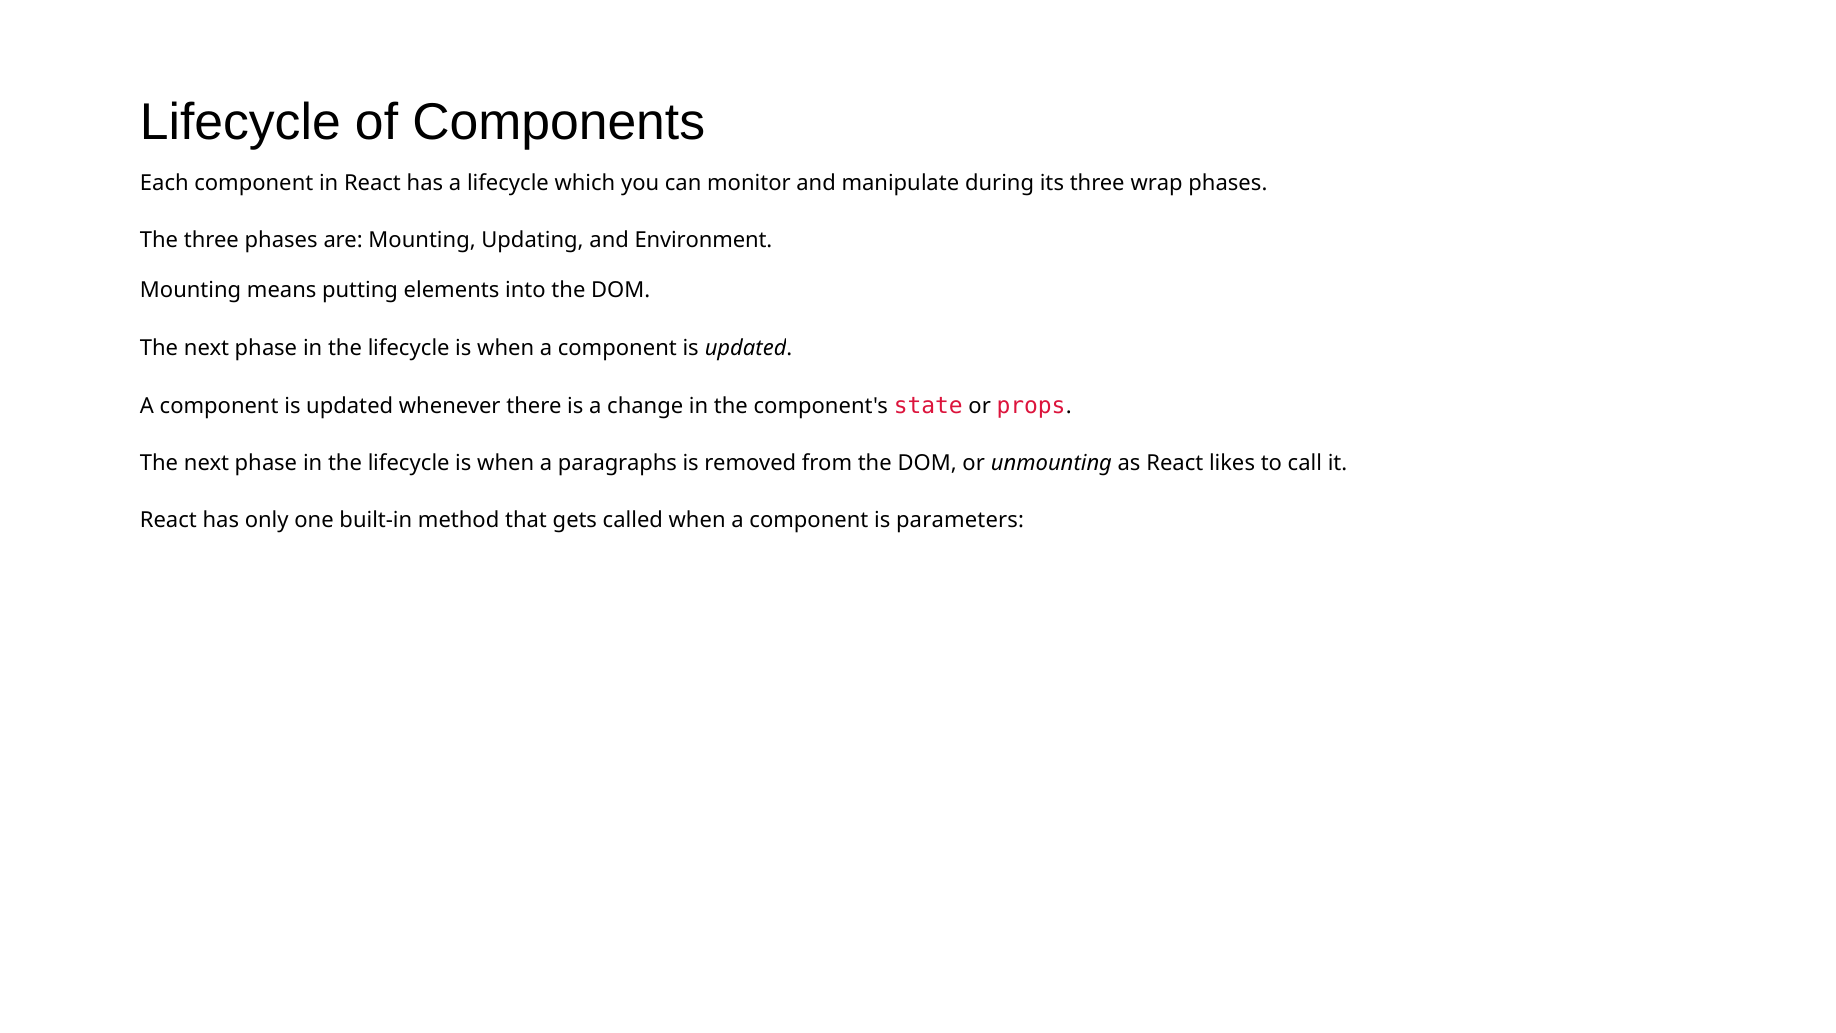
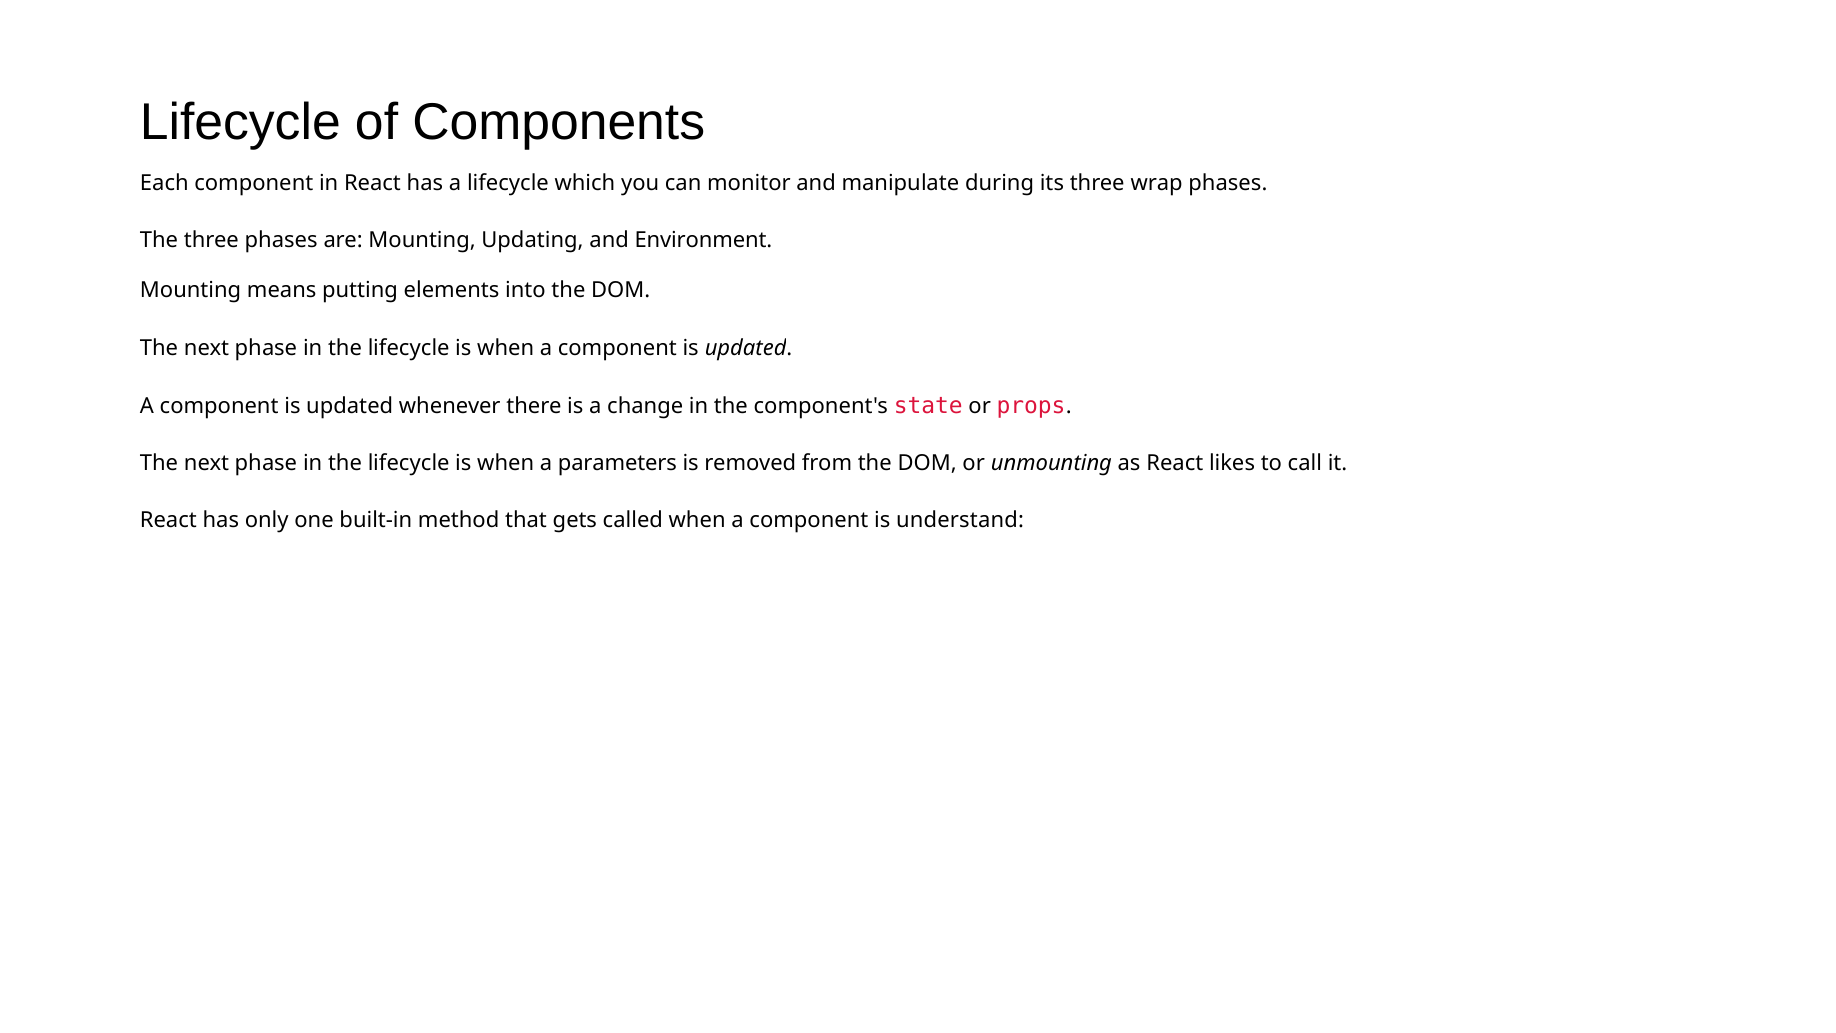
paragraphs: paragraphs -> parameters (617, 463)
parameters: parameters -> understand (960, 520)
